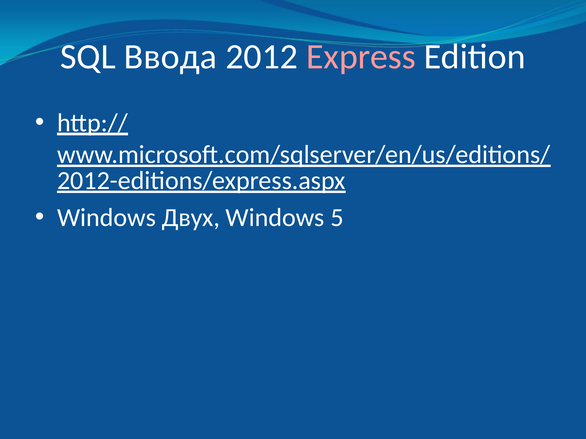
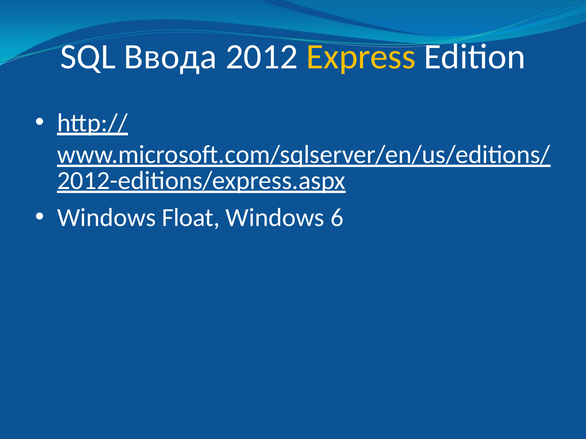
Express colour: pink -> yellow (361, 57)
Двух: Двух -> Float (191, 218)
5: 5 -> 6 (337, 218)
